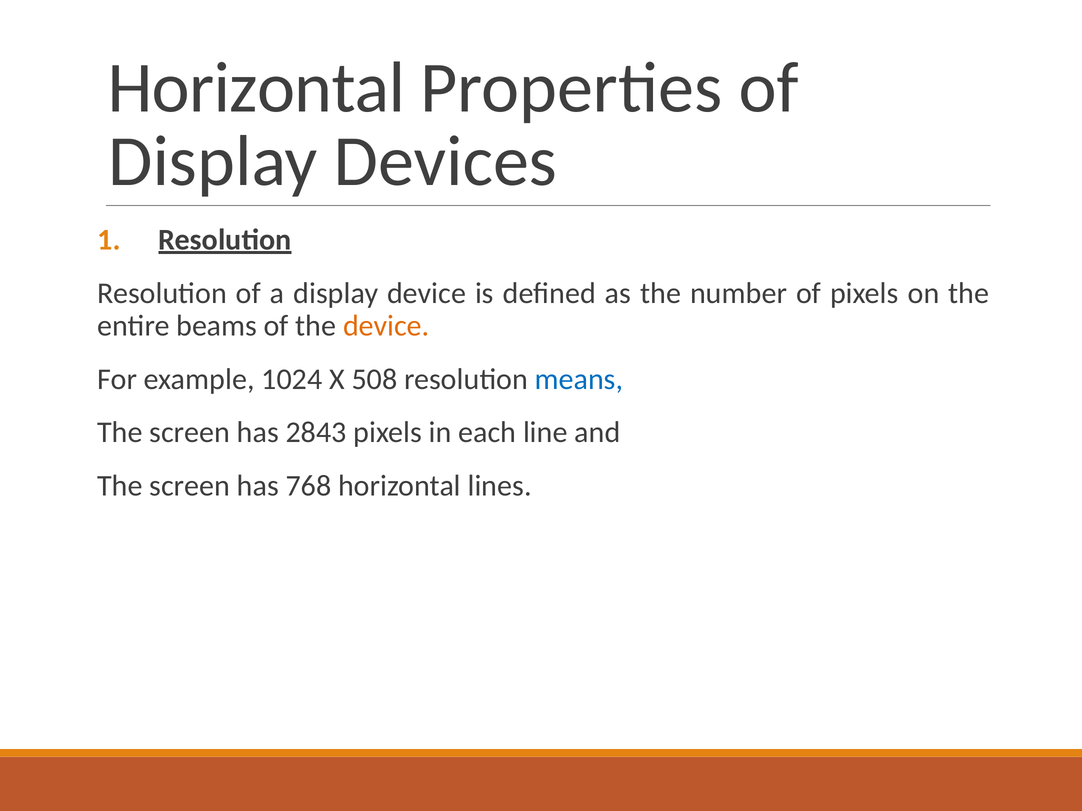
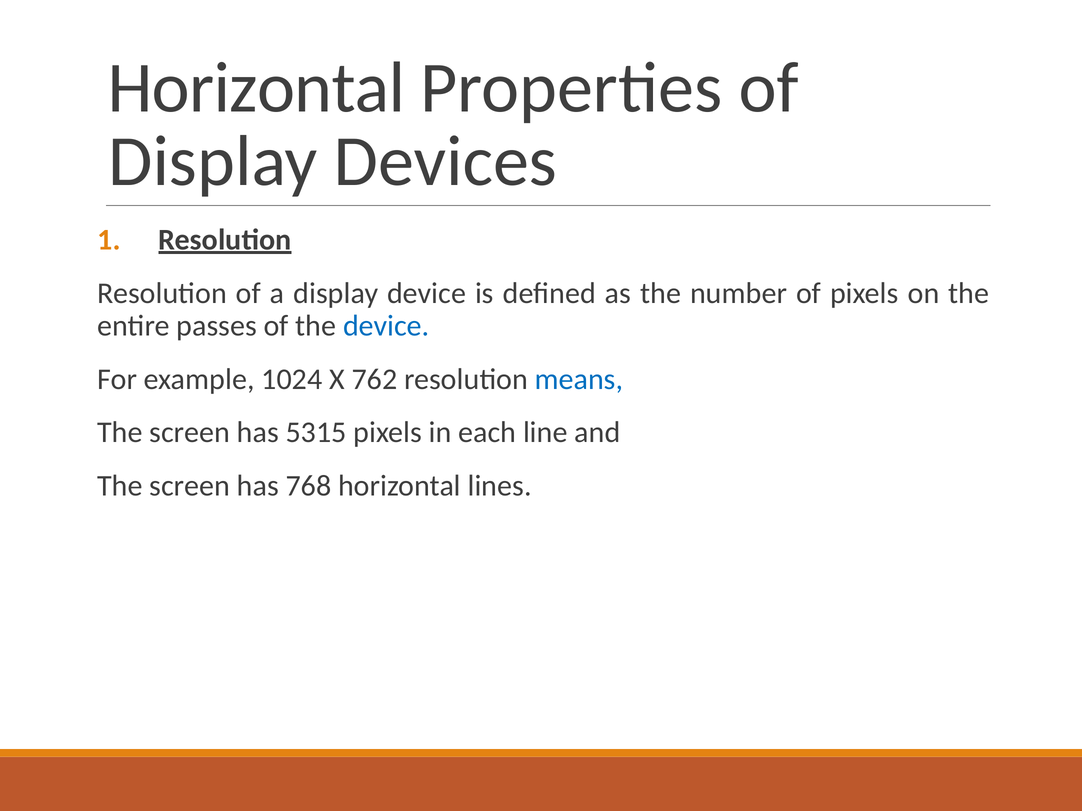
beams: beams -> passes (217, 326)
device colour: orange -> blue (386, 326)
508: 508 -> 762 (374, 379)
2843: 2843 -> 5315 (316, 433)
